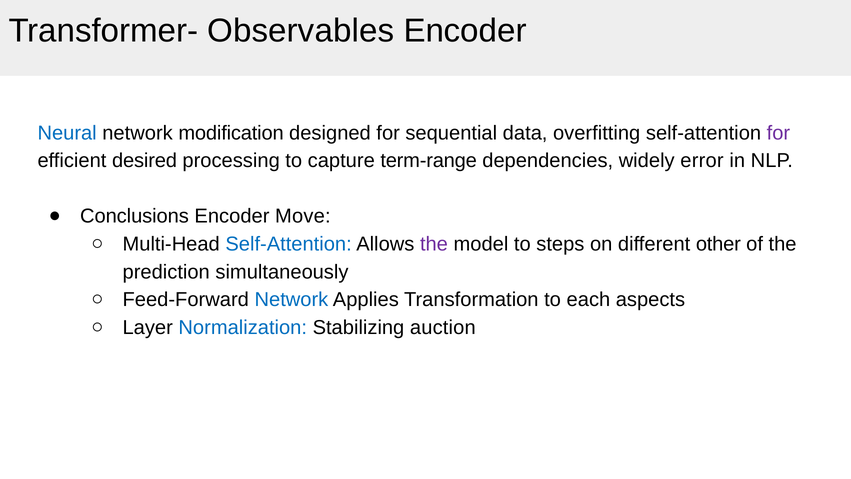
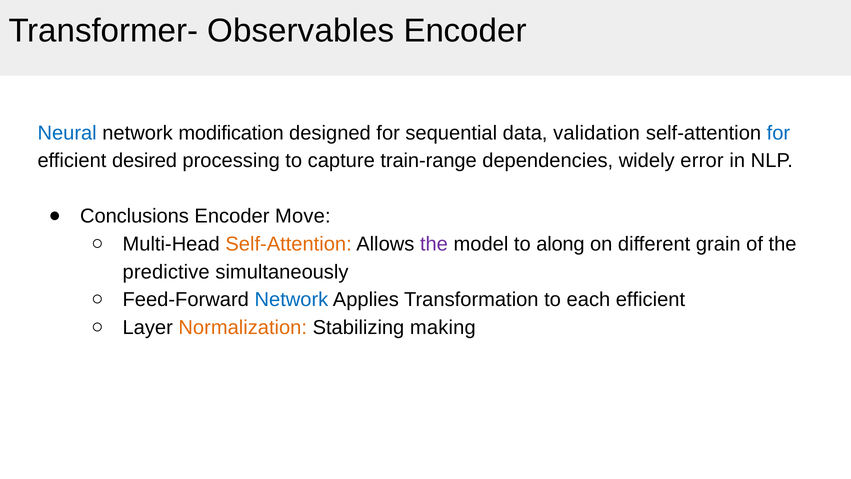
overfitting: overfitting -> validation (597, 133)
for colour: purple -> blue (778, 133)
term-range: term-range -> train-range (429, 161)
Self-Attention colour: blue -> orange (289, 244)
steps: steps -> along (560, 244)
other: other -> grain (718, 244)
prediction: prediction -> predictive (166, 272)
each aspects: aspects -> efficient (650, 300)
Normalization colour: blue -> orange (243, 327)
auction: auction -> making (443, 327)
